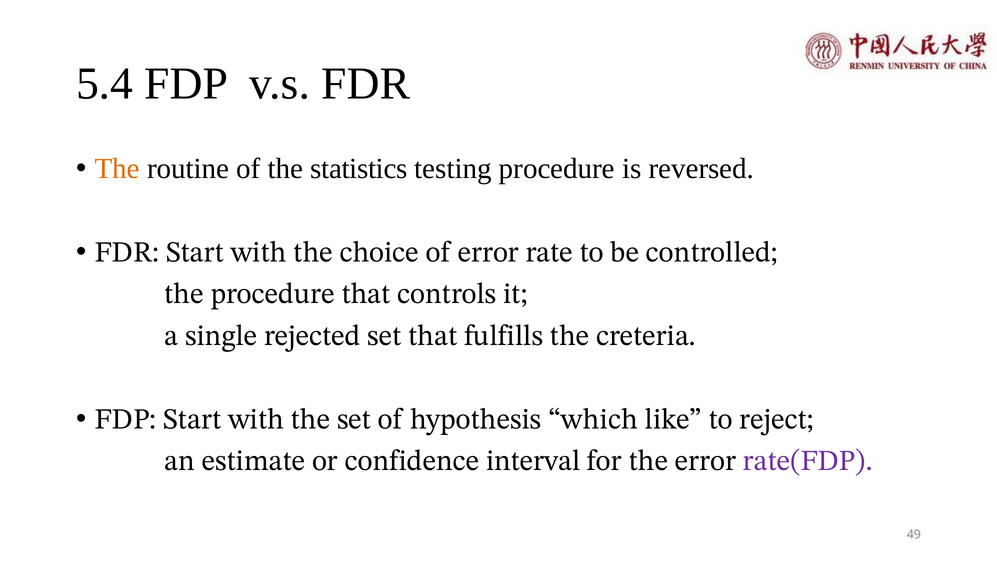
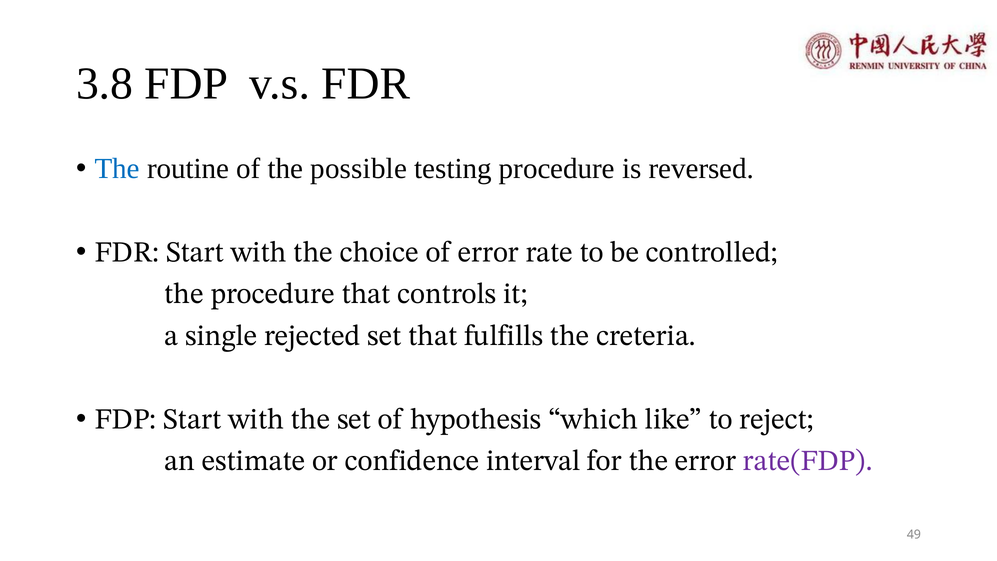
5.4: 5.4 -> 3.8 (105, 84)
The colour: orange -> blue (117, 169)
statistics: statistics -> possible (359, 169)
